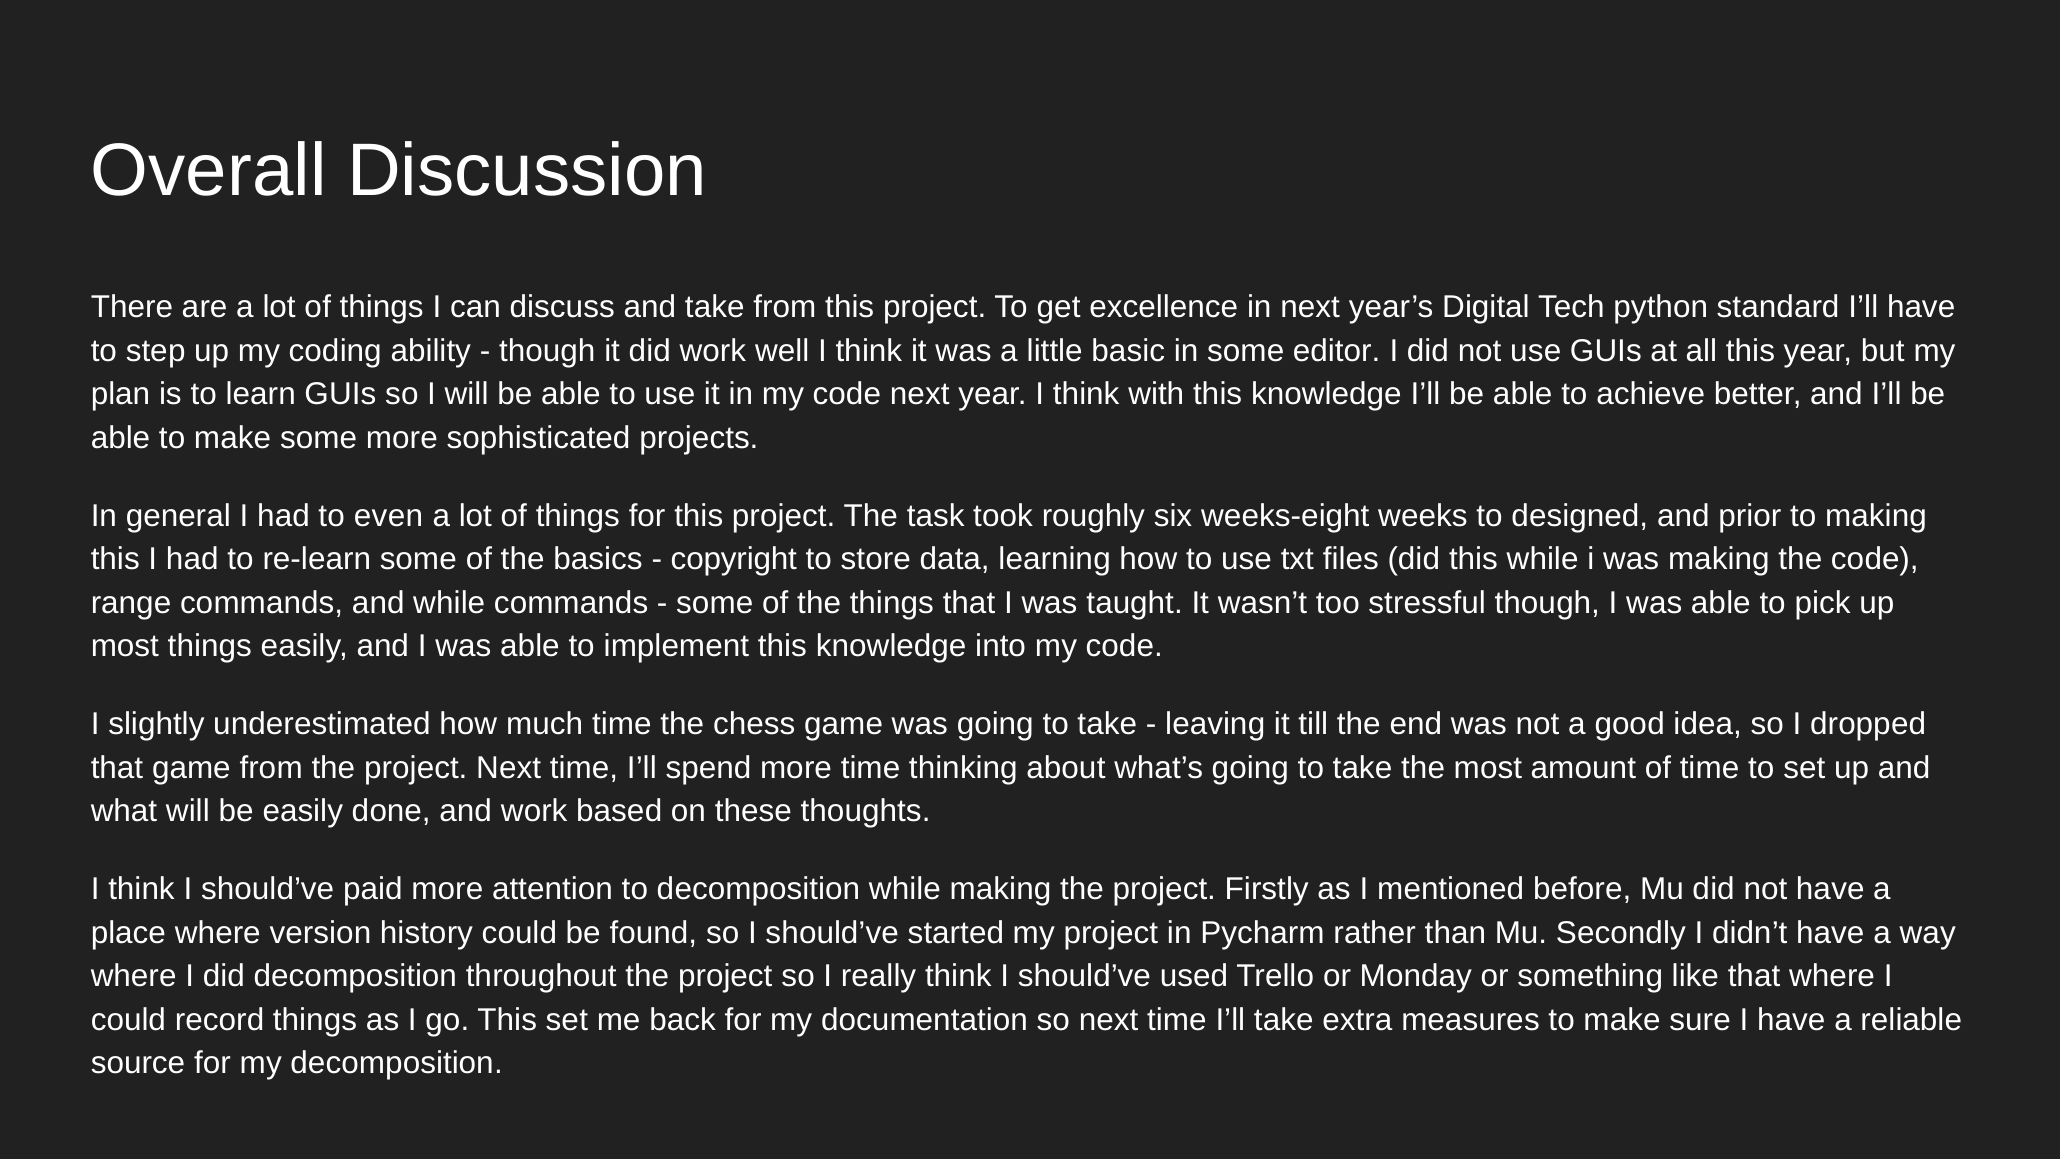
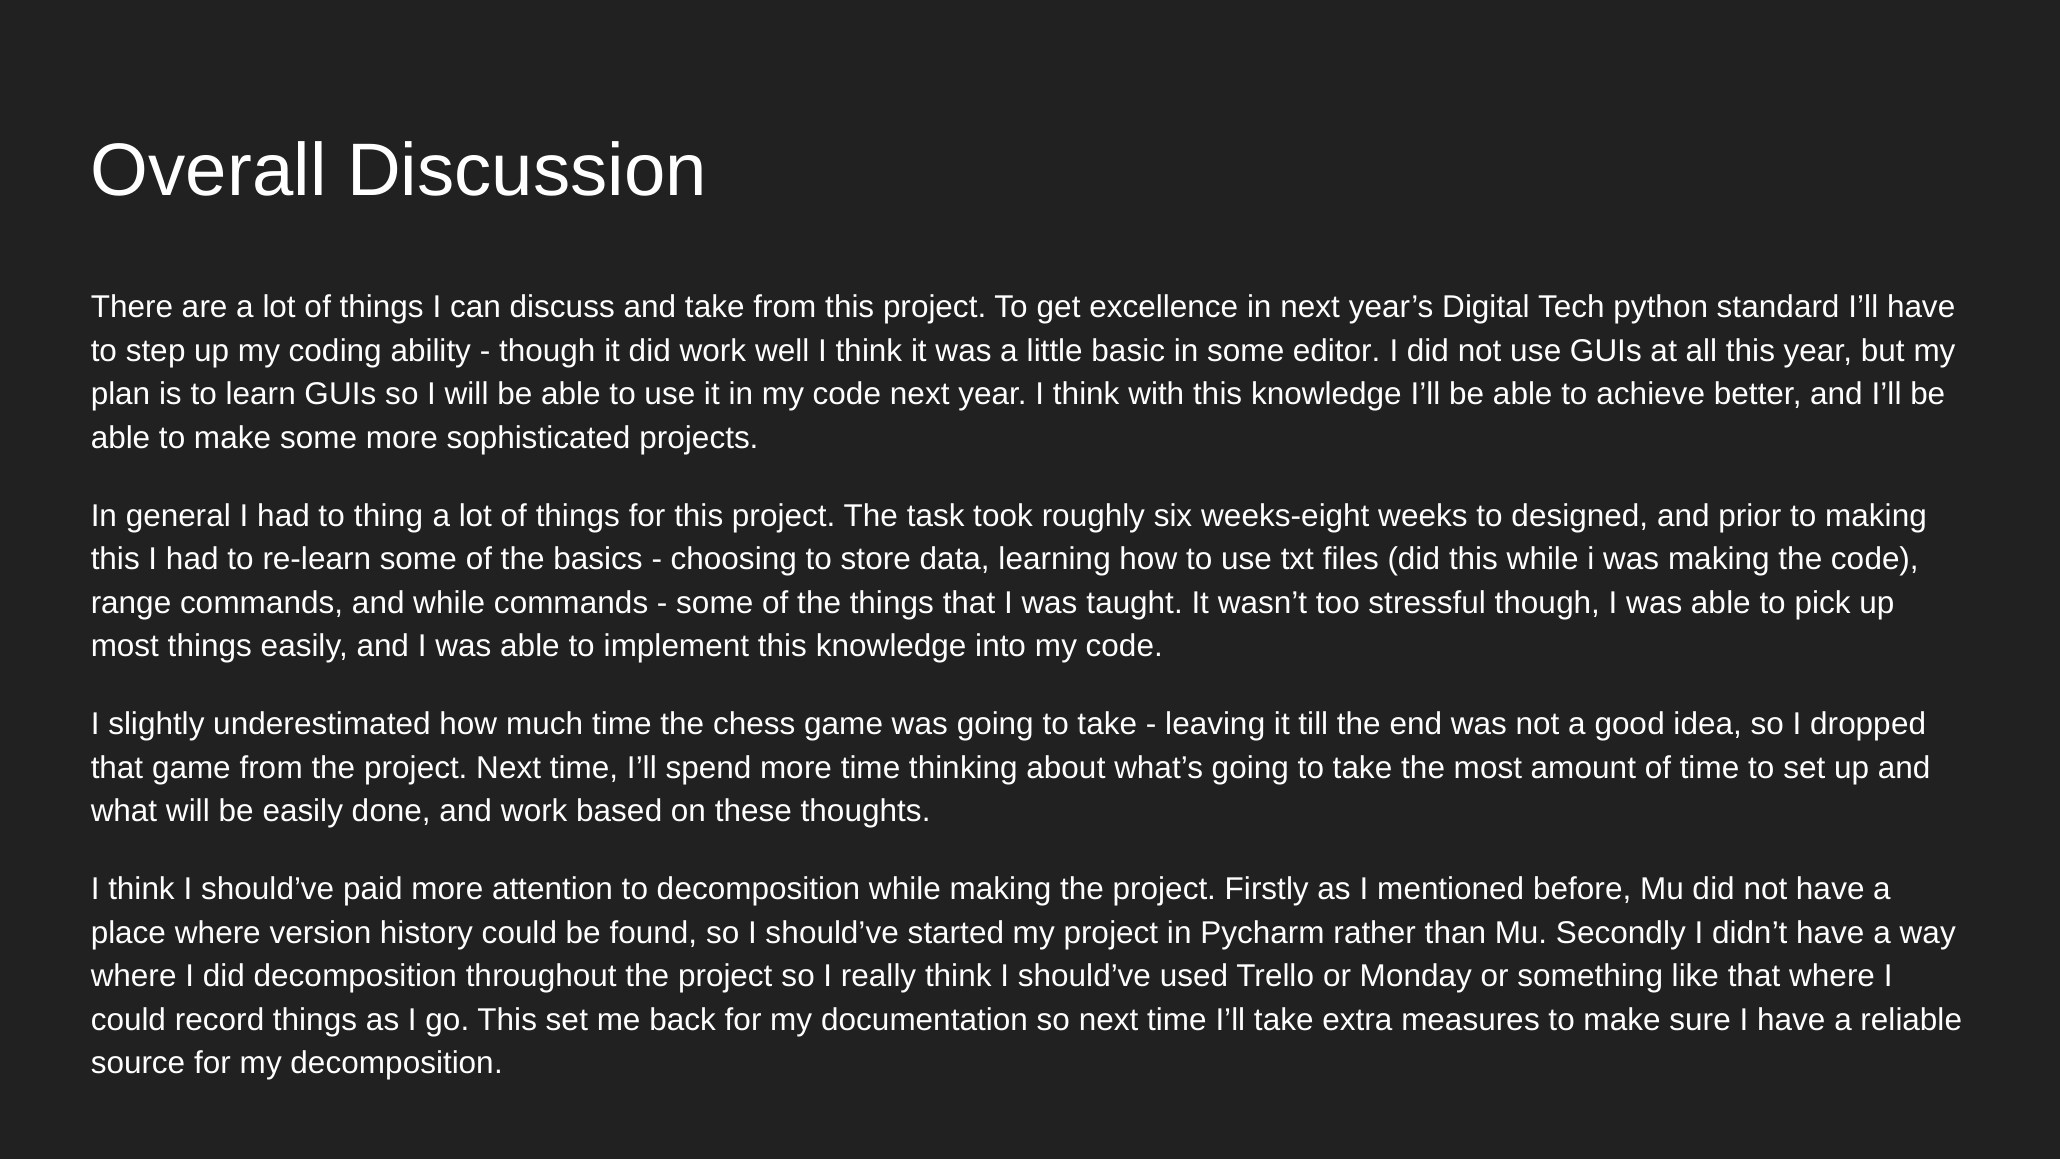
even: even -> thing (389, 516)
copyright: copyright -> choosing (734, 559)
